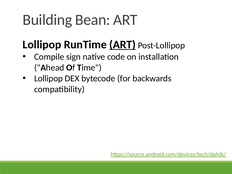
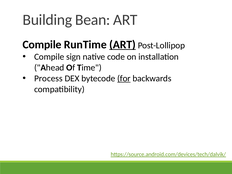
Lollipop: Lollipop -> Compile (42, 45)
Lollipop: Lollipop -> Process (48, 78)
for underline: none -> present (124, 78)
